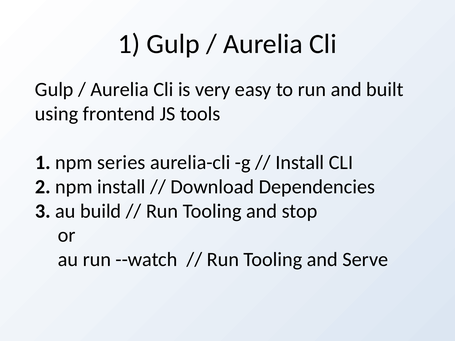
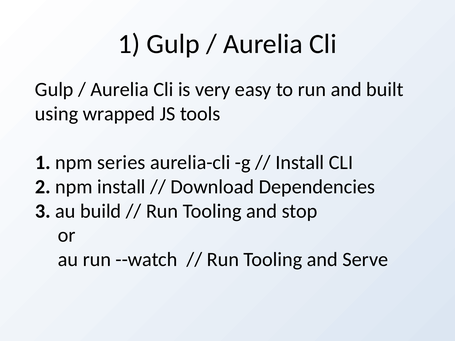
frontend: frontend -> wrapped (119, 114)
